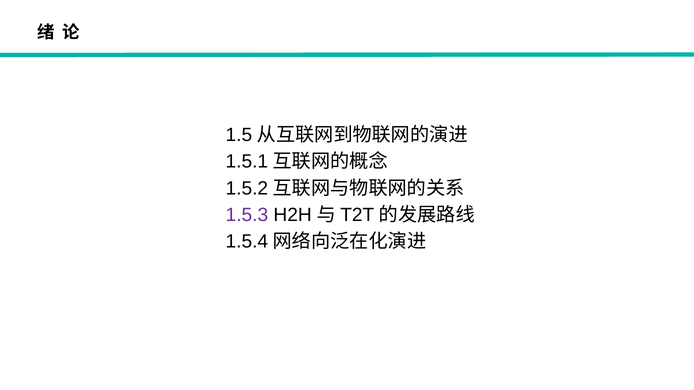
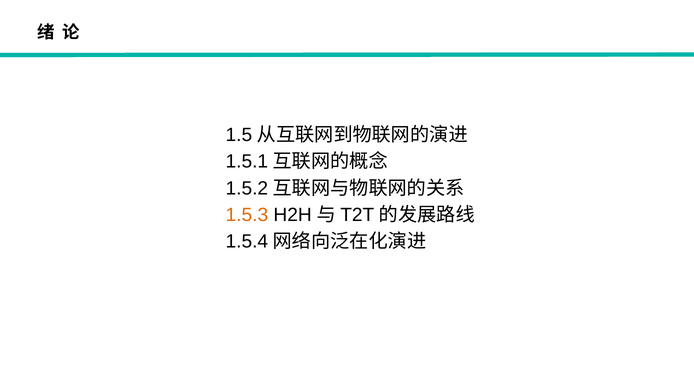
1.5.3 colour: purple -> orange (247, 215)
